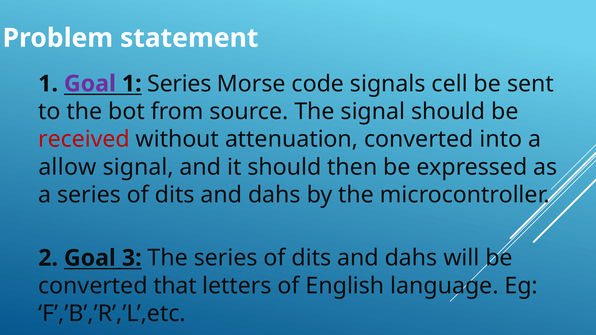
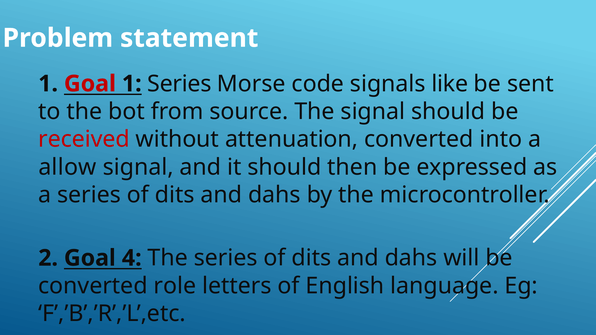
Goal colour: purple -> red (90, 84)
cell: cell -> like (450, 84)
3: 3 -> 4 (132, 258)
that: that -> role (175, 286)
